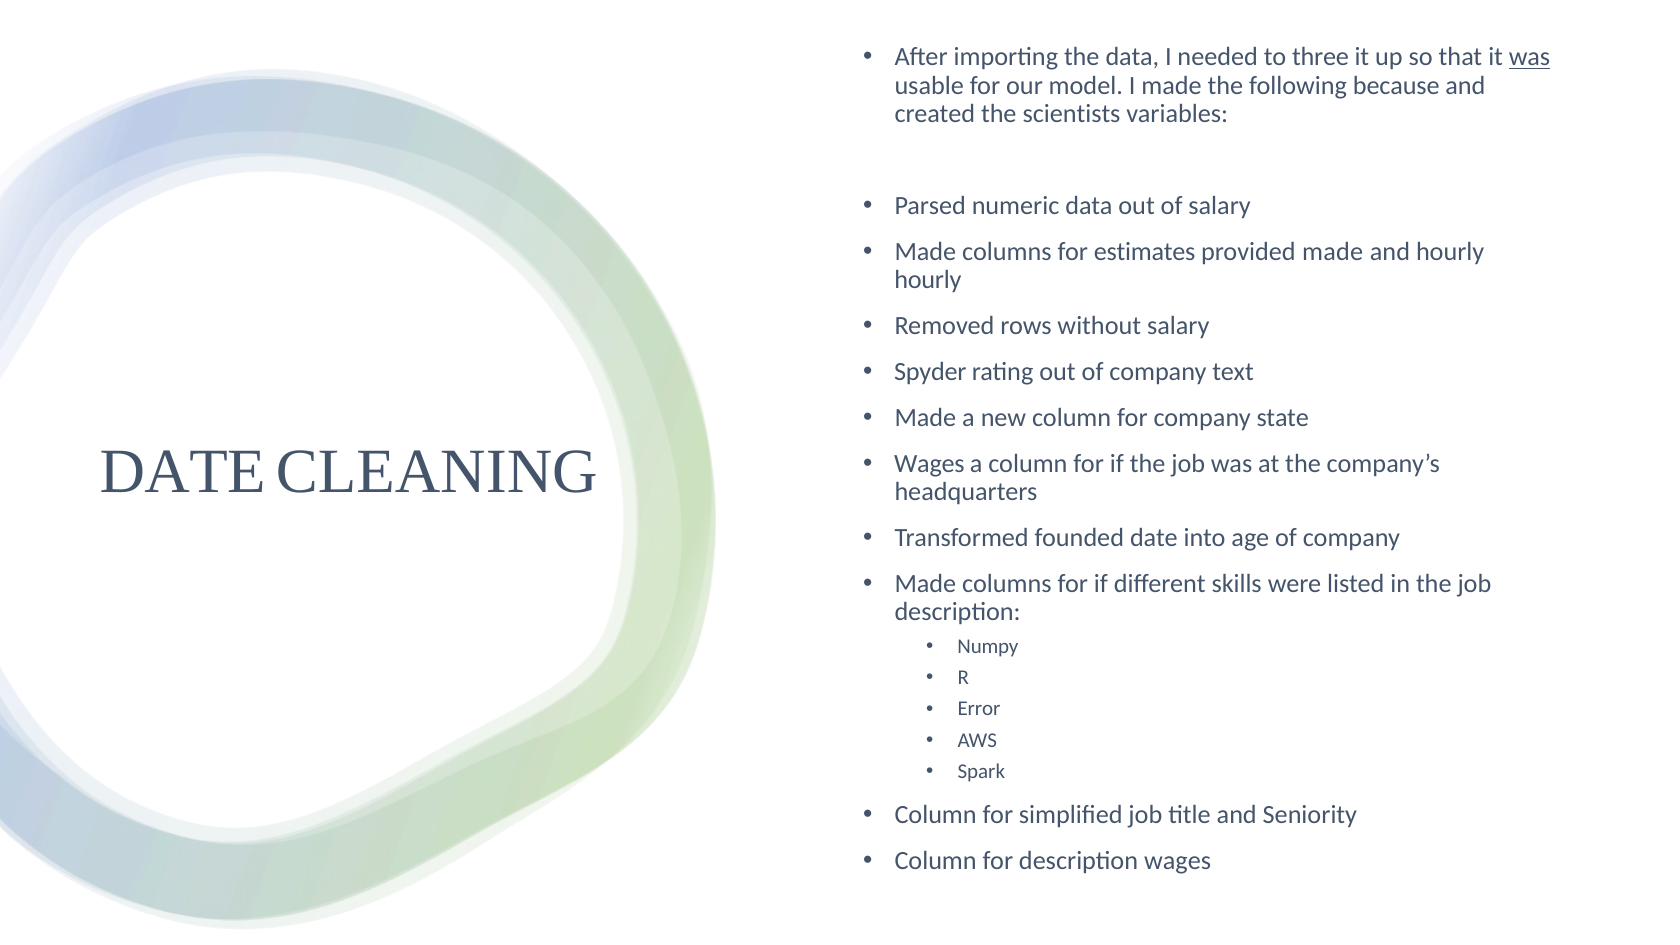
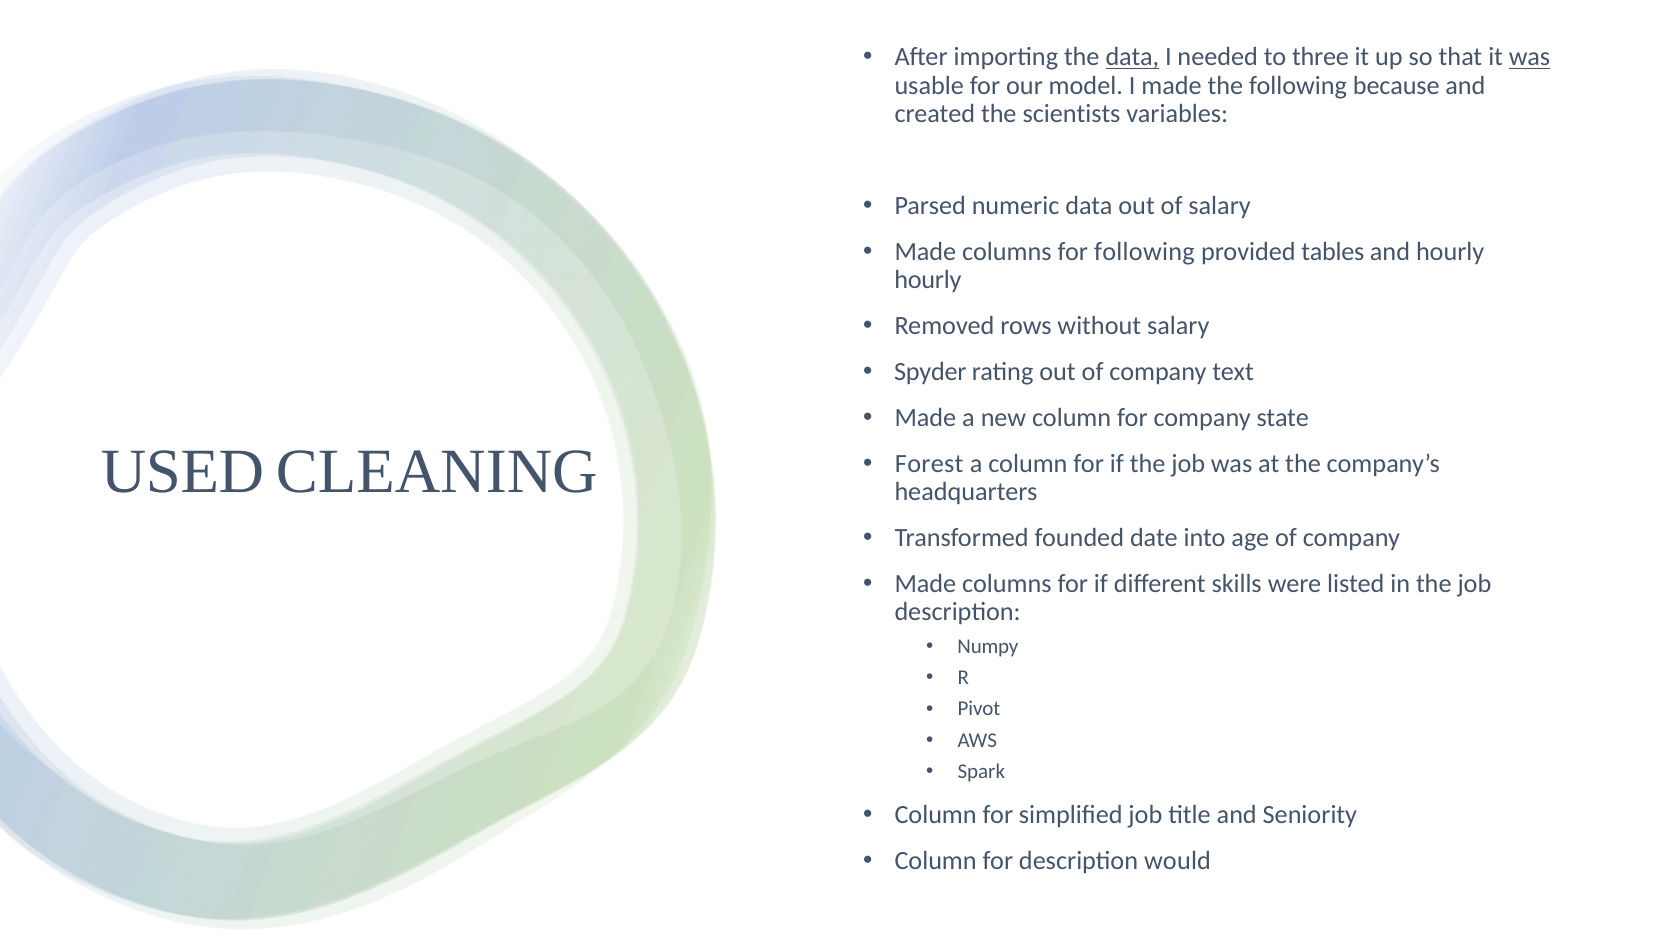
data underline: none -> present (1132, 57)
for estimates: estimates -> following (1144, 251)
provided made: made -> tables (1333, 251)
DATE: DATE -> USED (182, 472)
Wages: Wages -> Forest (929, 463)
Error: Error -> Pivot (979, 709)
description wages: wages -> would (1178, 861)
